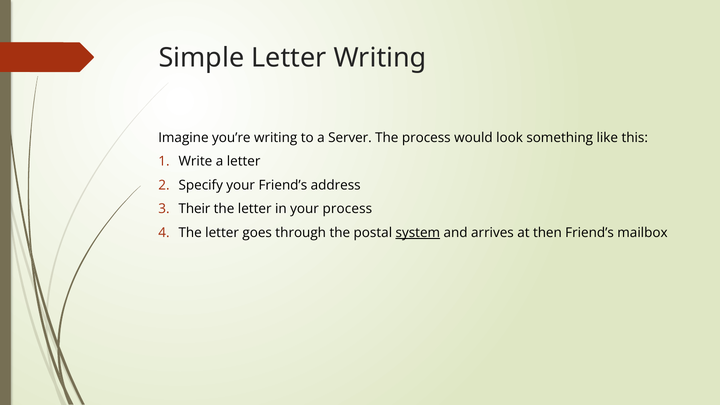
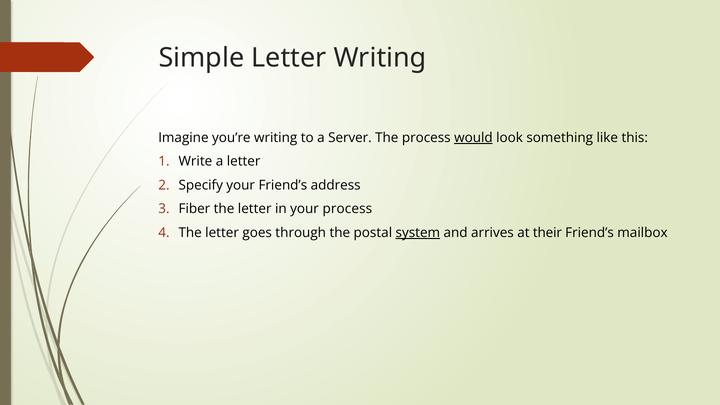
would underline: none -> present (473, 138)
Their: Their -> Fiber (194, 209)
then: then -> their (547, 233)
